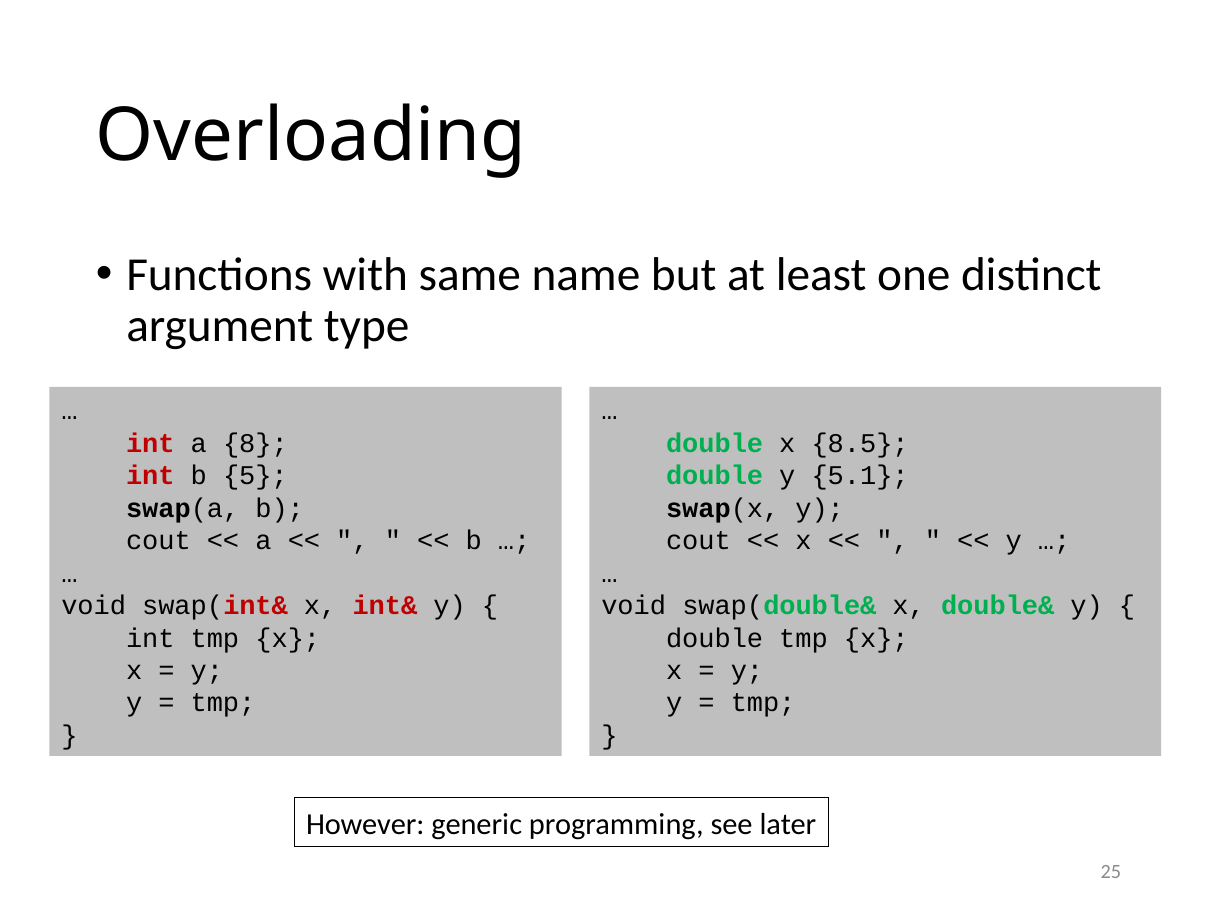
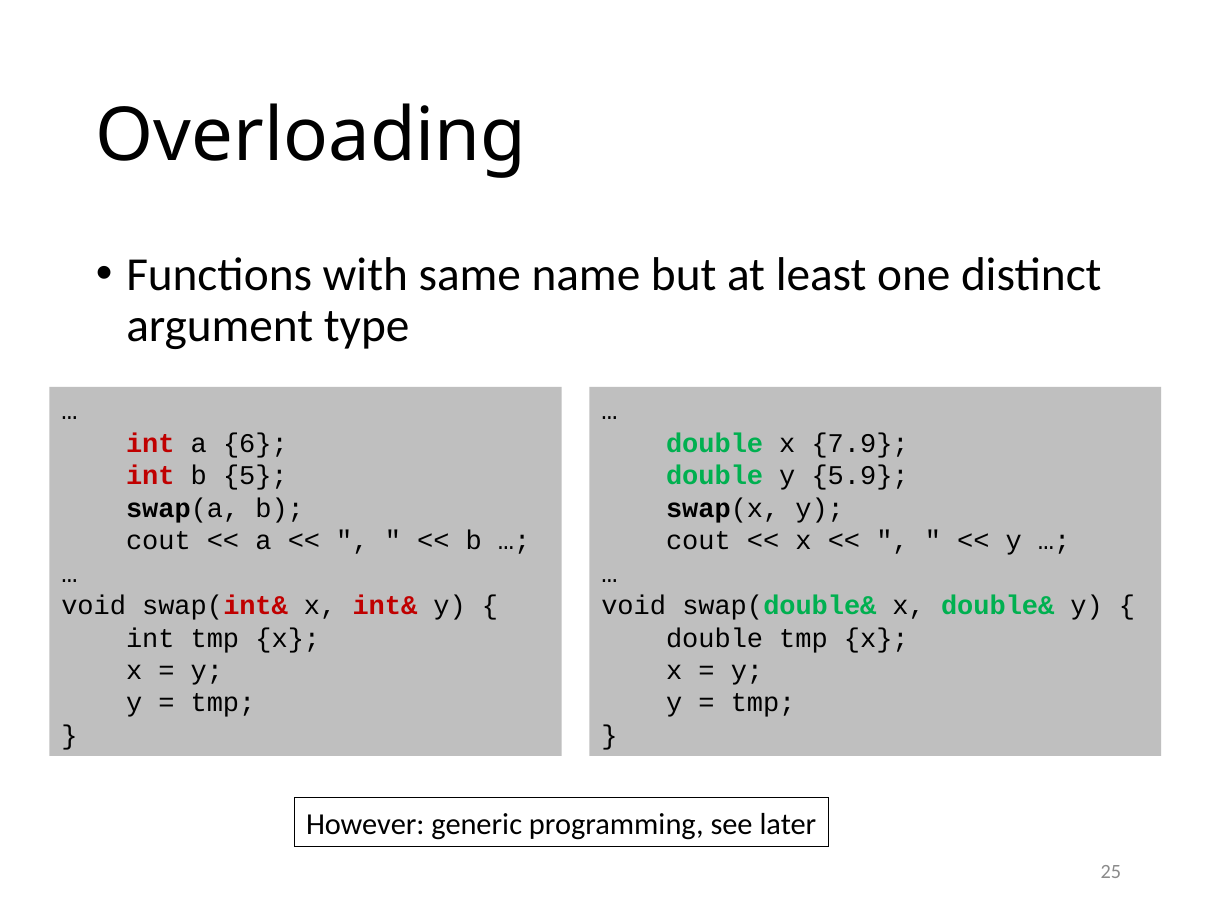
8: 8 -> 6 (255, 443)
8.5: 8.5 -> 7.9 (860, 443)
5.1: 5.1 -> 5.9 (860, 476)
